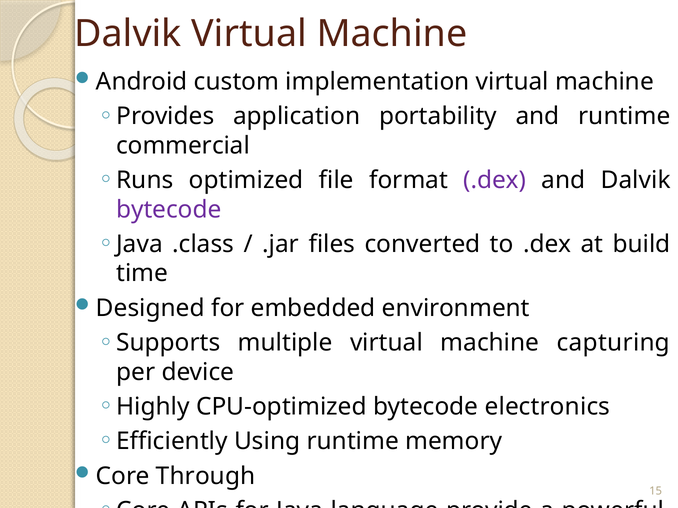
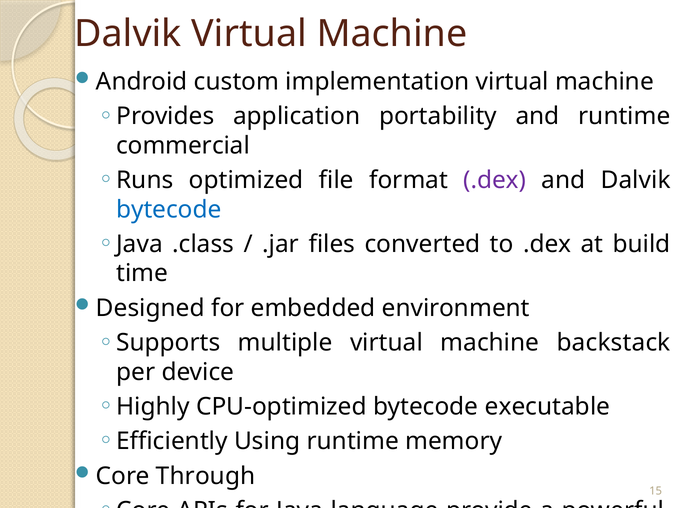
bytecode colour: purple -> blue (169, 210)
capturing: capturing -> backstack (614, 343)
electronics: electronics -> executable (547, 407)
